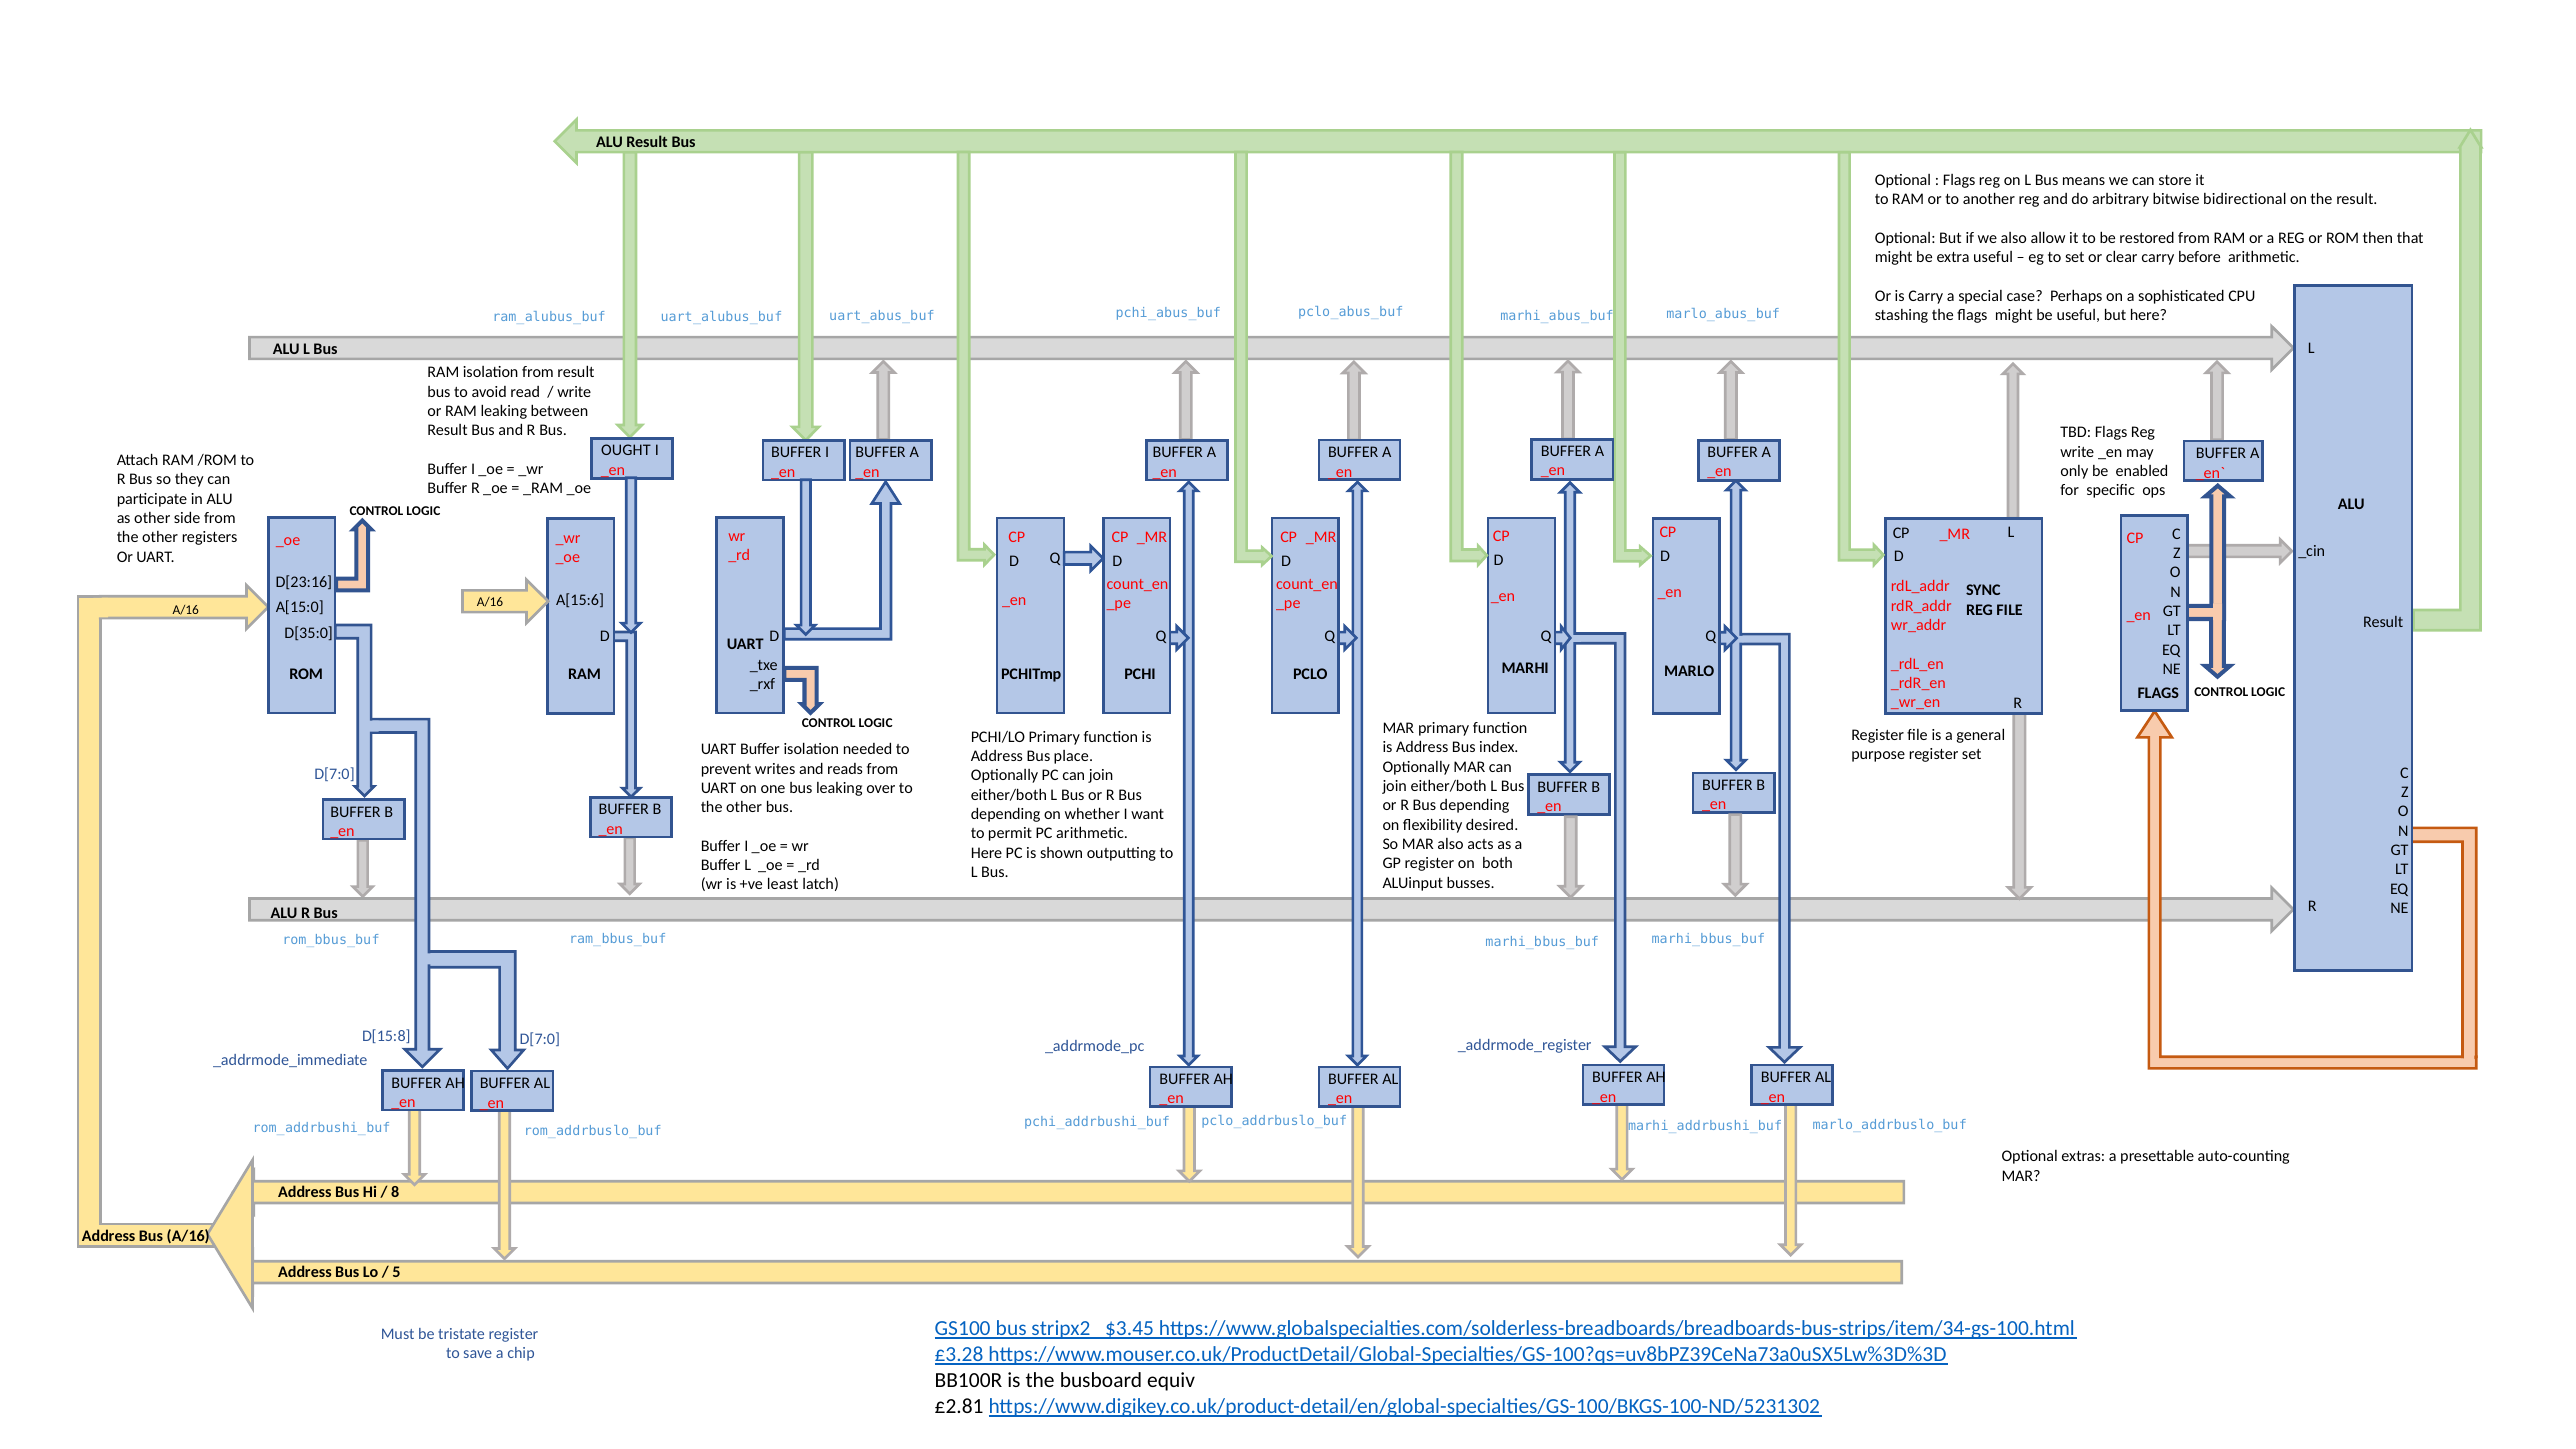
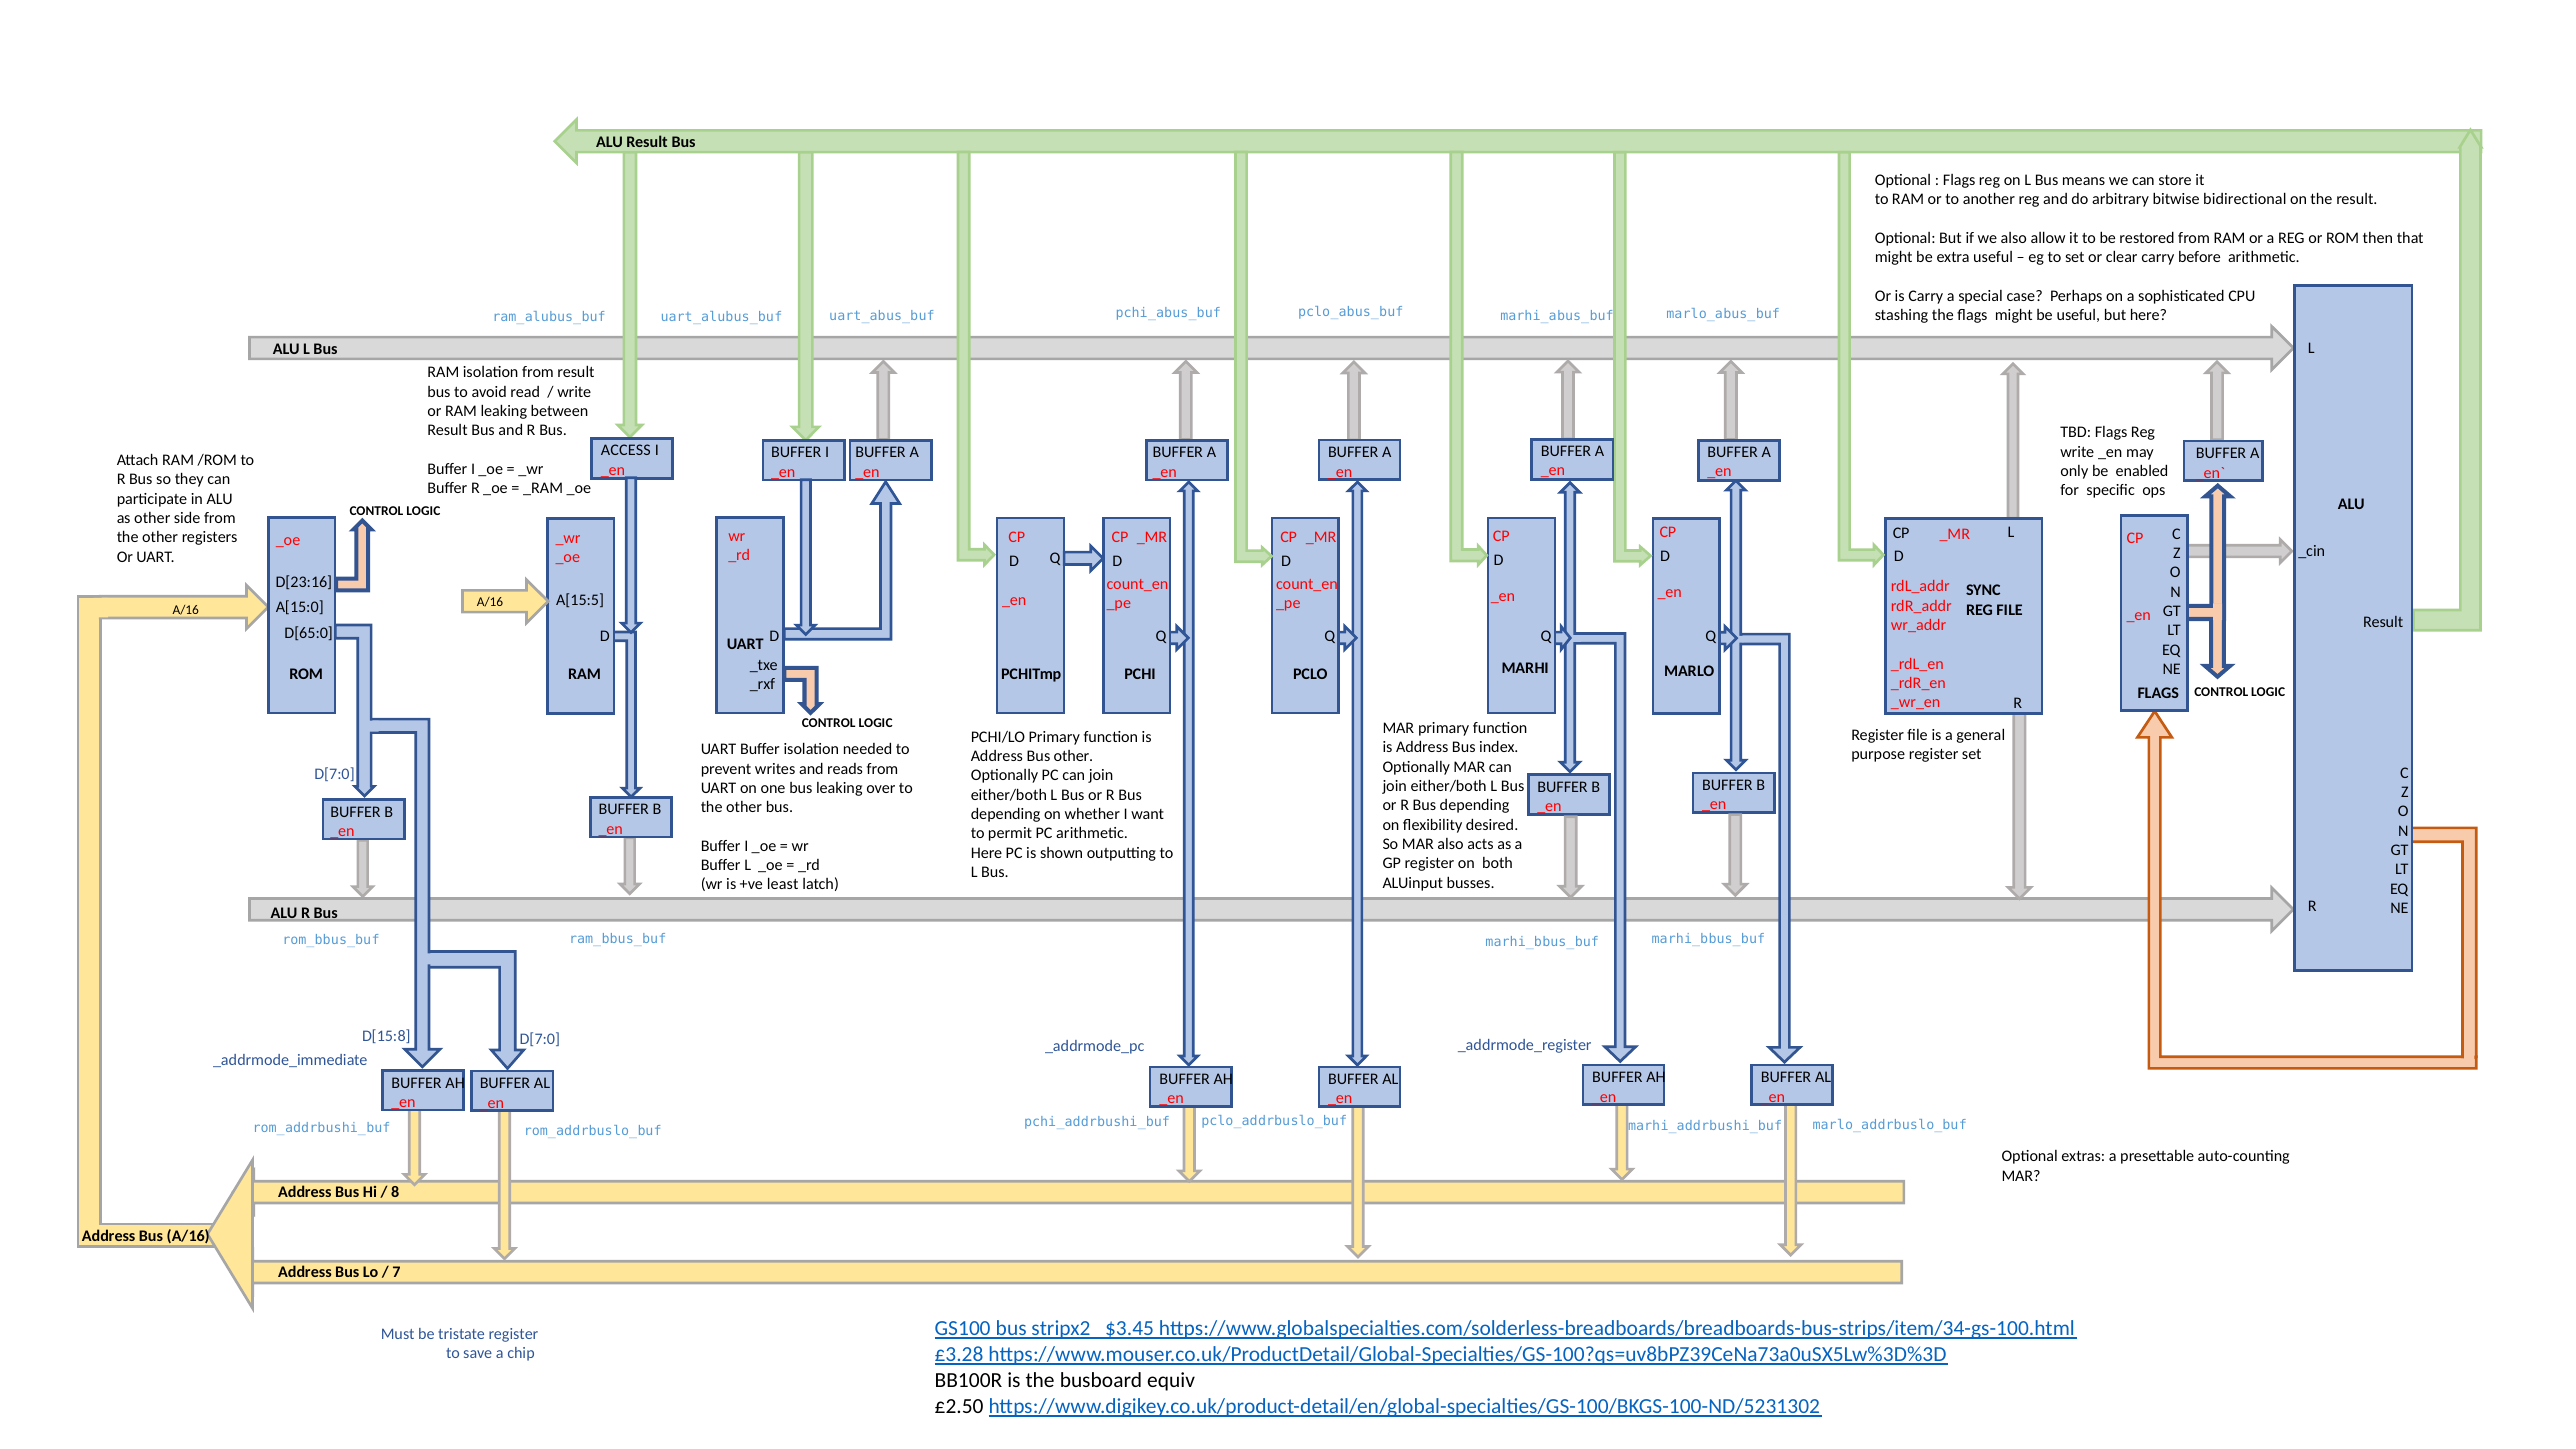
OUGHT: OUGHT -> ACCESS (626, 450)
A[15:6: A[15:6 -> A[15:5 (580, 600)
D[35:0: D[35:0 -> D[65:0 (309, 633)
Bus place: place -> other (1073, 756)
5: 5 -> 7 (396, 1272)
£2.81: £2.81 -> £2.50 (959, 1407)
